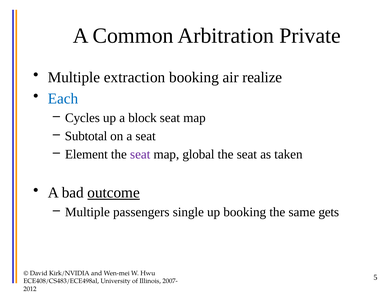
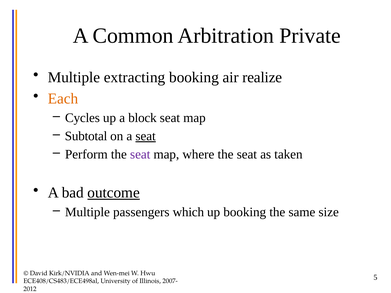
extraction: extraction -> extracting (135, 77)
Each colour: blue -> orange (63, 99)
seat underline: none -> present (146, 136)
Element: Element -> Perform (86, 154)
global: global -> where (198, 154)
single: single -> which (188, 212)
gets: gets -> size (329, 212)
